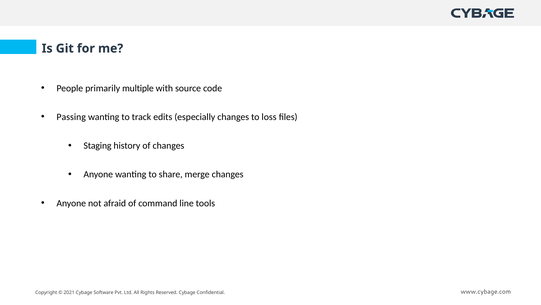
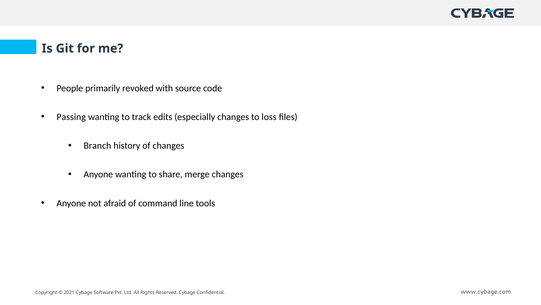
multiple: multiple -> revoked (138, 88)
Staging: Staging -> Branch (97, 145)
